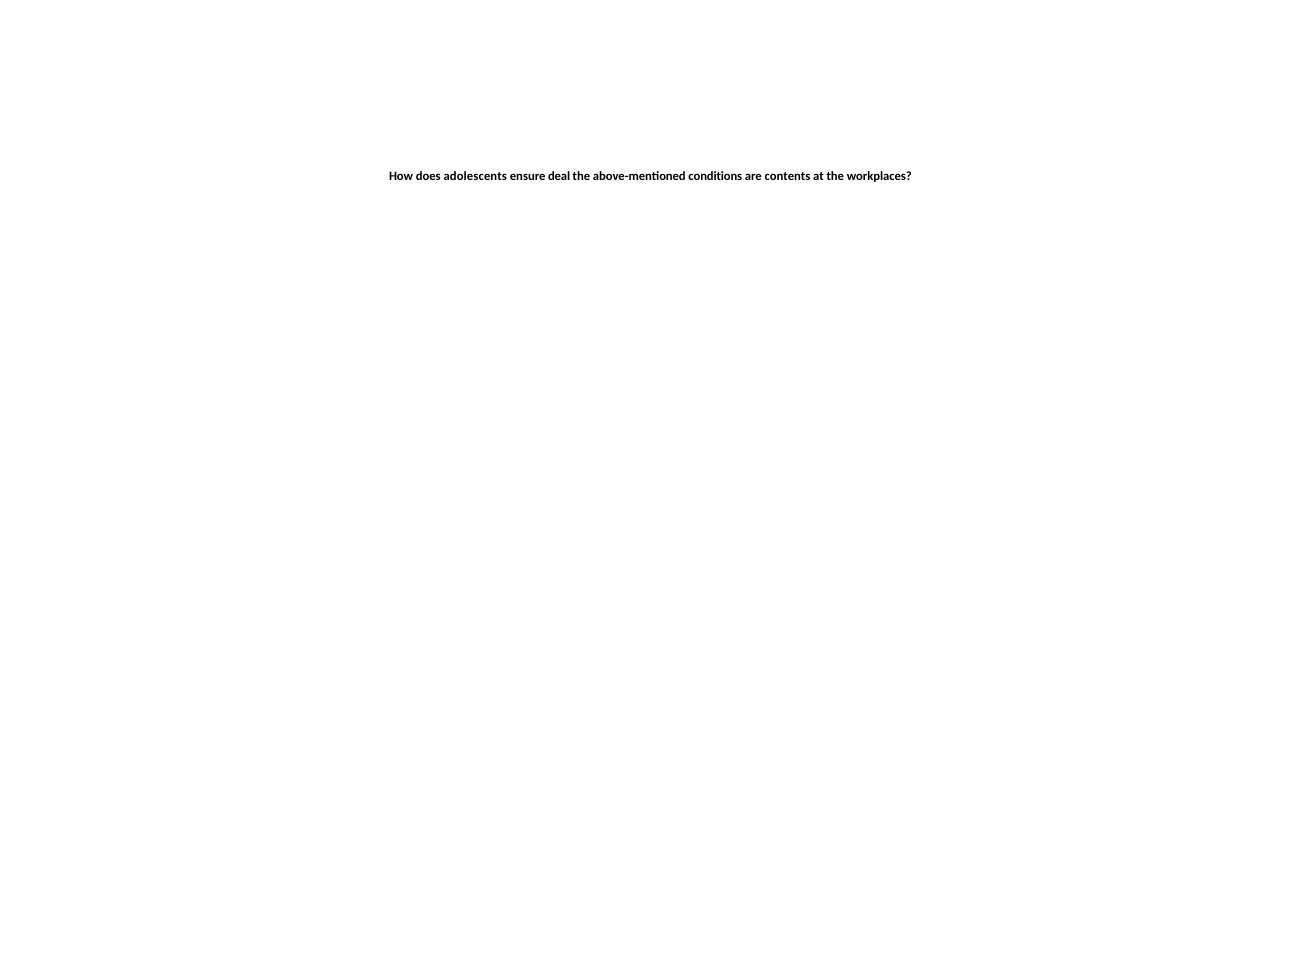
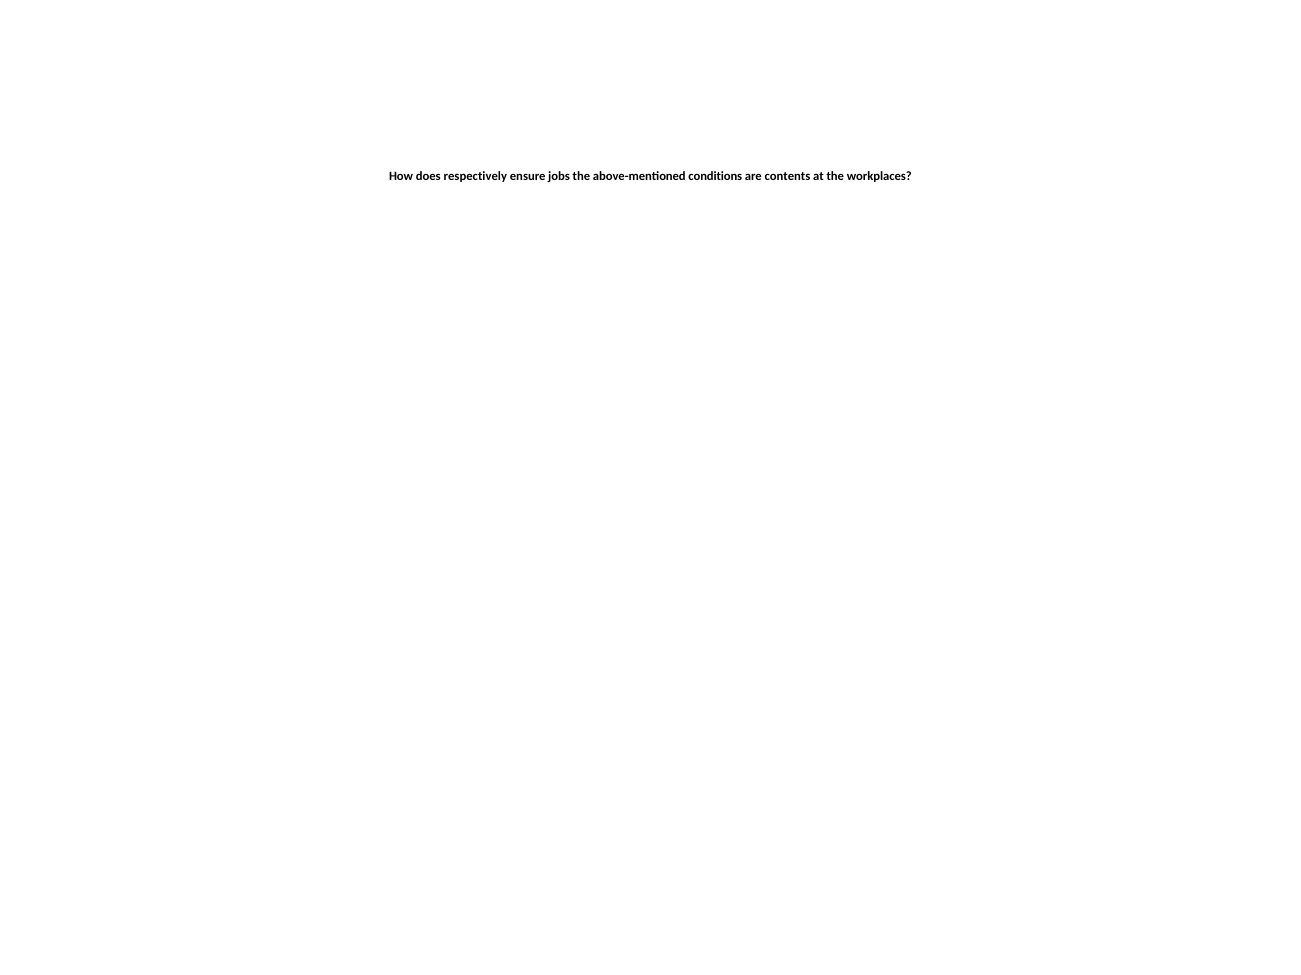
adolescents: adolescents -> respectively (475, 177)
deal: deal -> jobs (559, 177)
